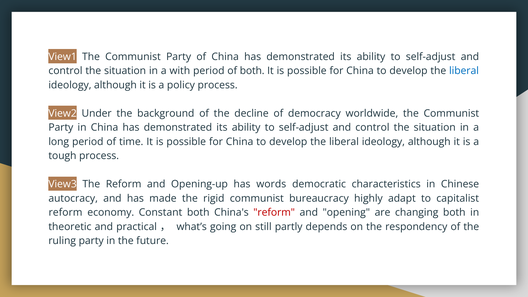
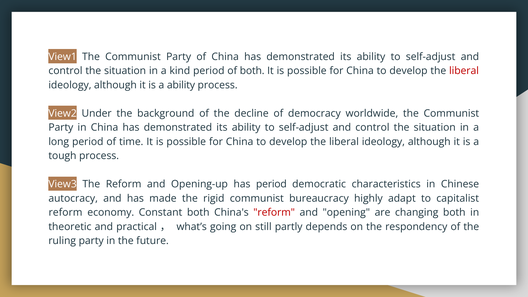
with: with -> kind (180, 71)
liberal colour: blue -> red (464, 71)
a policy: policy -> ability (181, 85)
has words: words -> period (271, 184)
